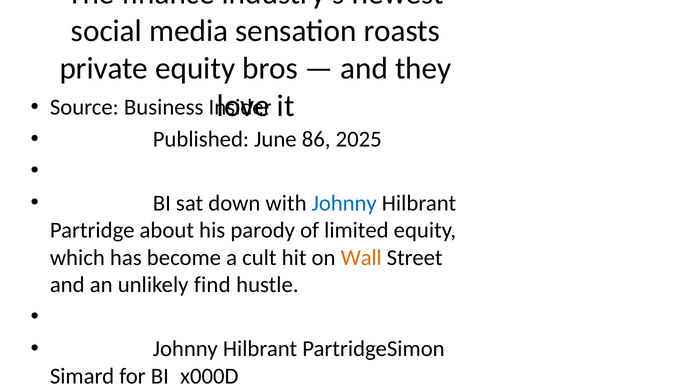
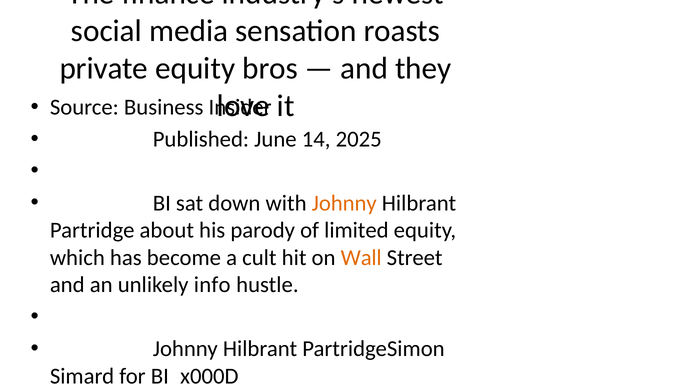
86: 86 -> 14 (316, 139)
Johnny colour: blue -> orange (344, 203)
find: find -> info (212, 285)
